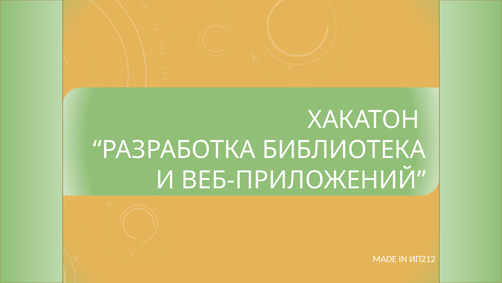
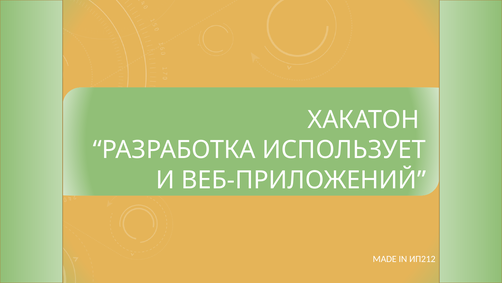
БИБЛИОТЕКА: БИБЛИОТЕКА -> ИСПОЛЬЗУЕТ (344, 150)
